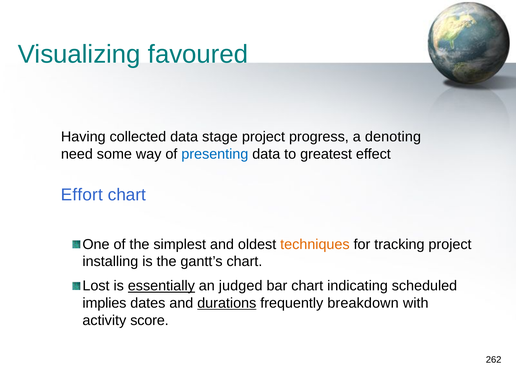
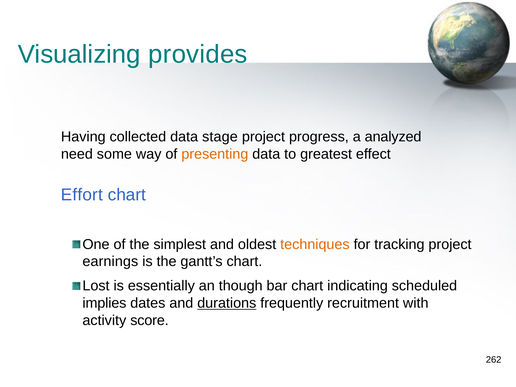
favoured: favoured -> provides (198, 54)
denoting: denoting -> analyzed (393, 137)
presenting colour: blue -> orange (215, 154)
installing: installing -> earnings (110, 262)
essentially underline: present -> none (161, 286)
judged: judged -> though (241, 286)
breakdown: breakdown -> recruitment (363, 303)
